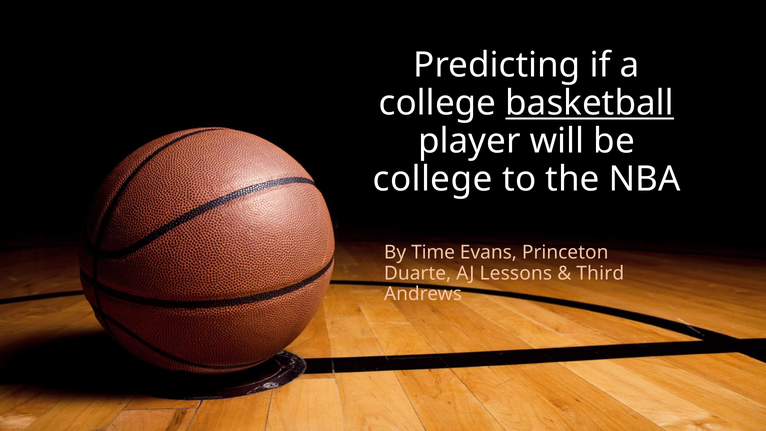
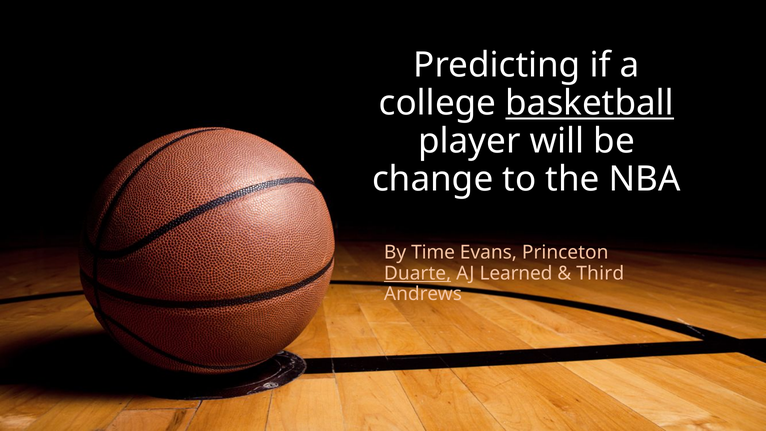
college: college -> change (433, 179)
Duarte underline: none -> present (418, 273)
Lessons: Lessons -> Learned (516, 273)
